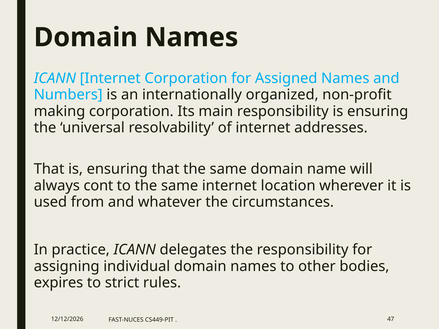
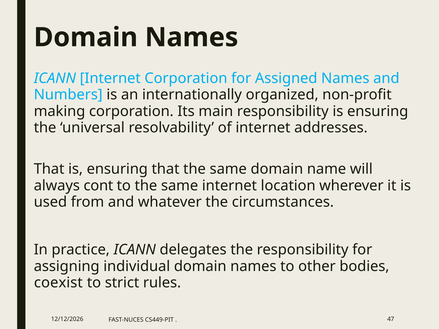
expires: expires -> coexist (58, 283)
